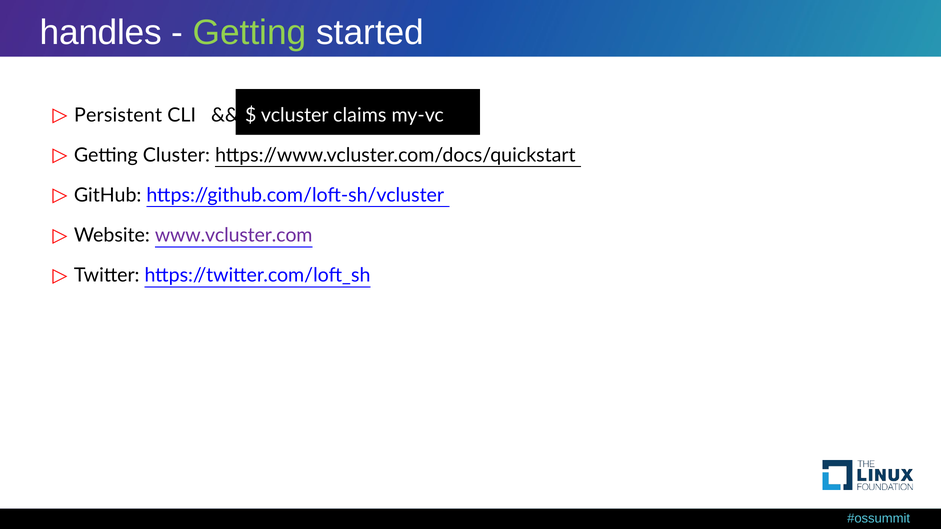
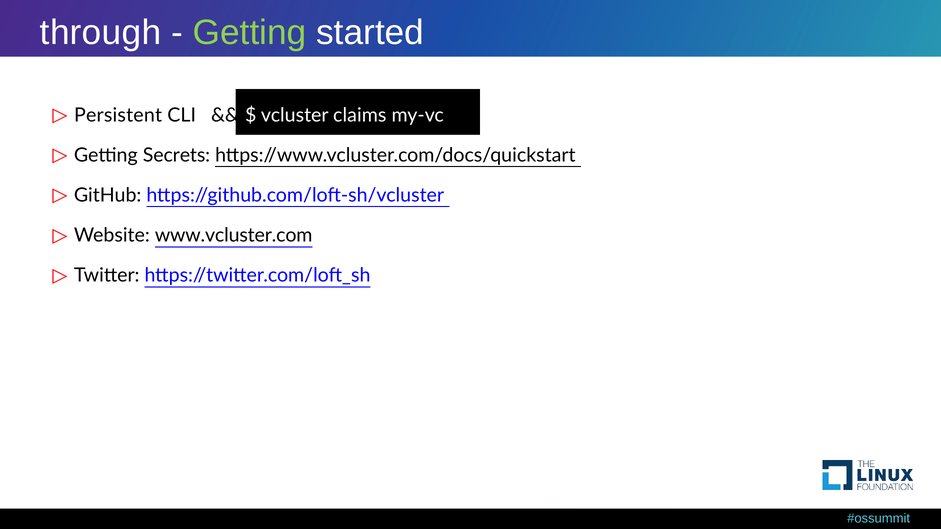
handles: handles -> through (101, 32)
Cluster: Cluster -> Secrets (176, 155)
www.vcluster.com colour: purple -> black (234, 236)
